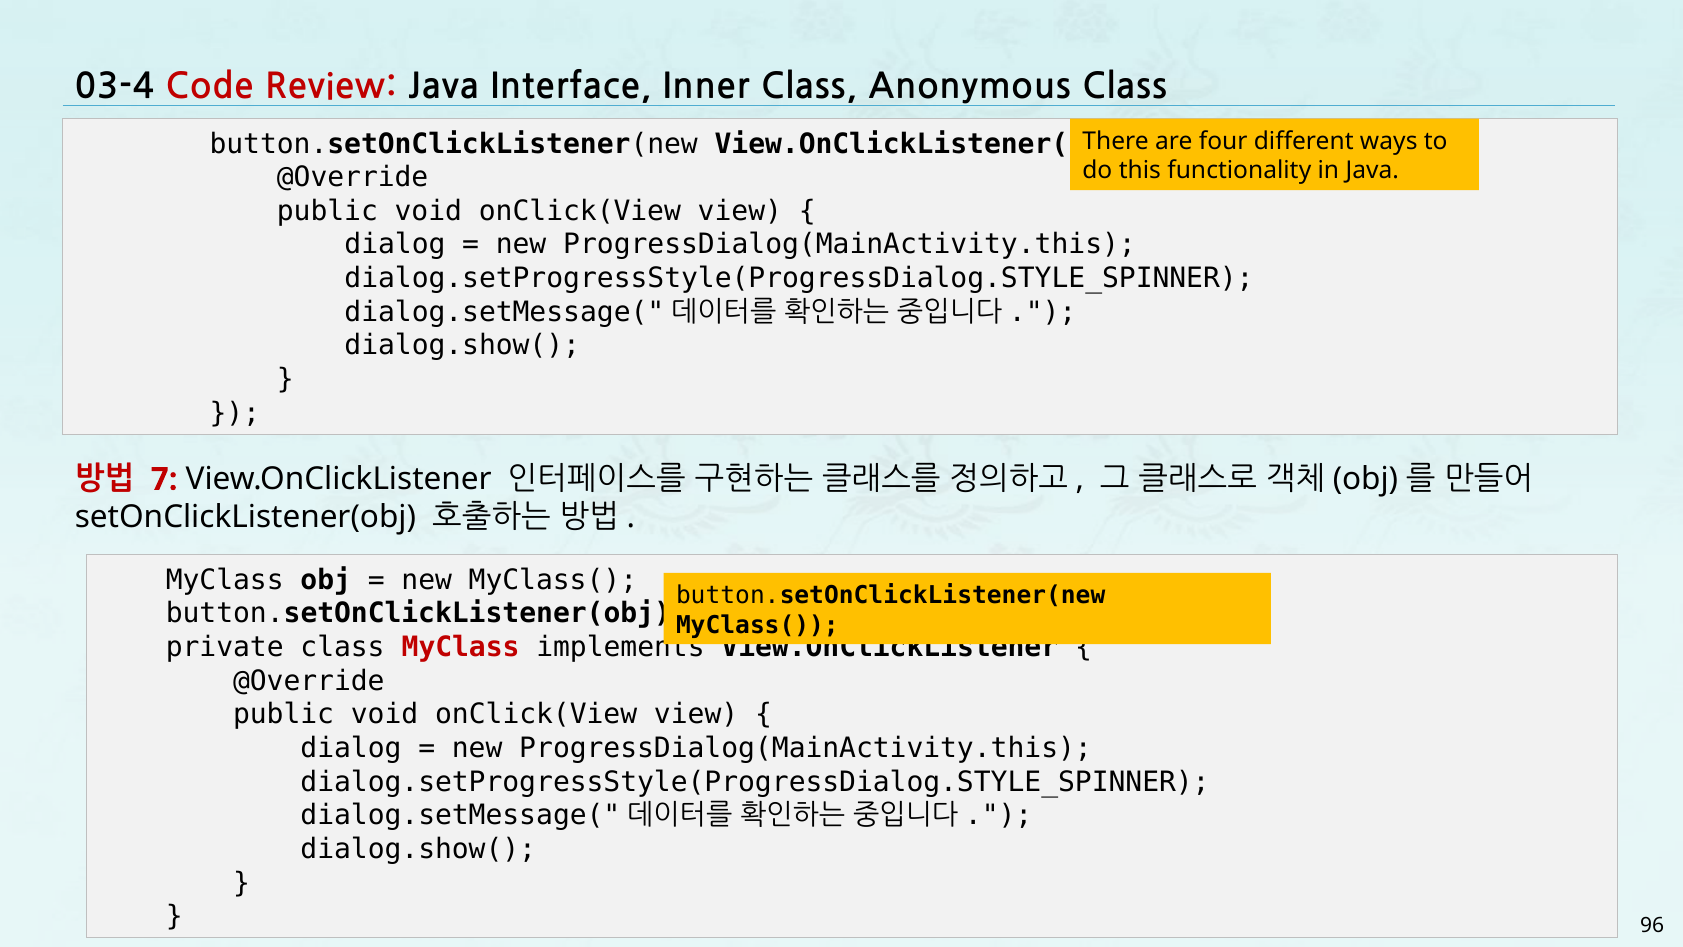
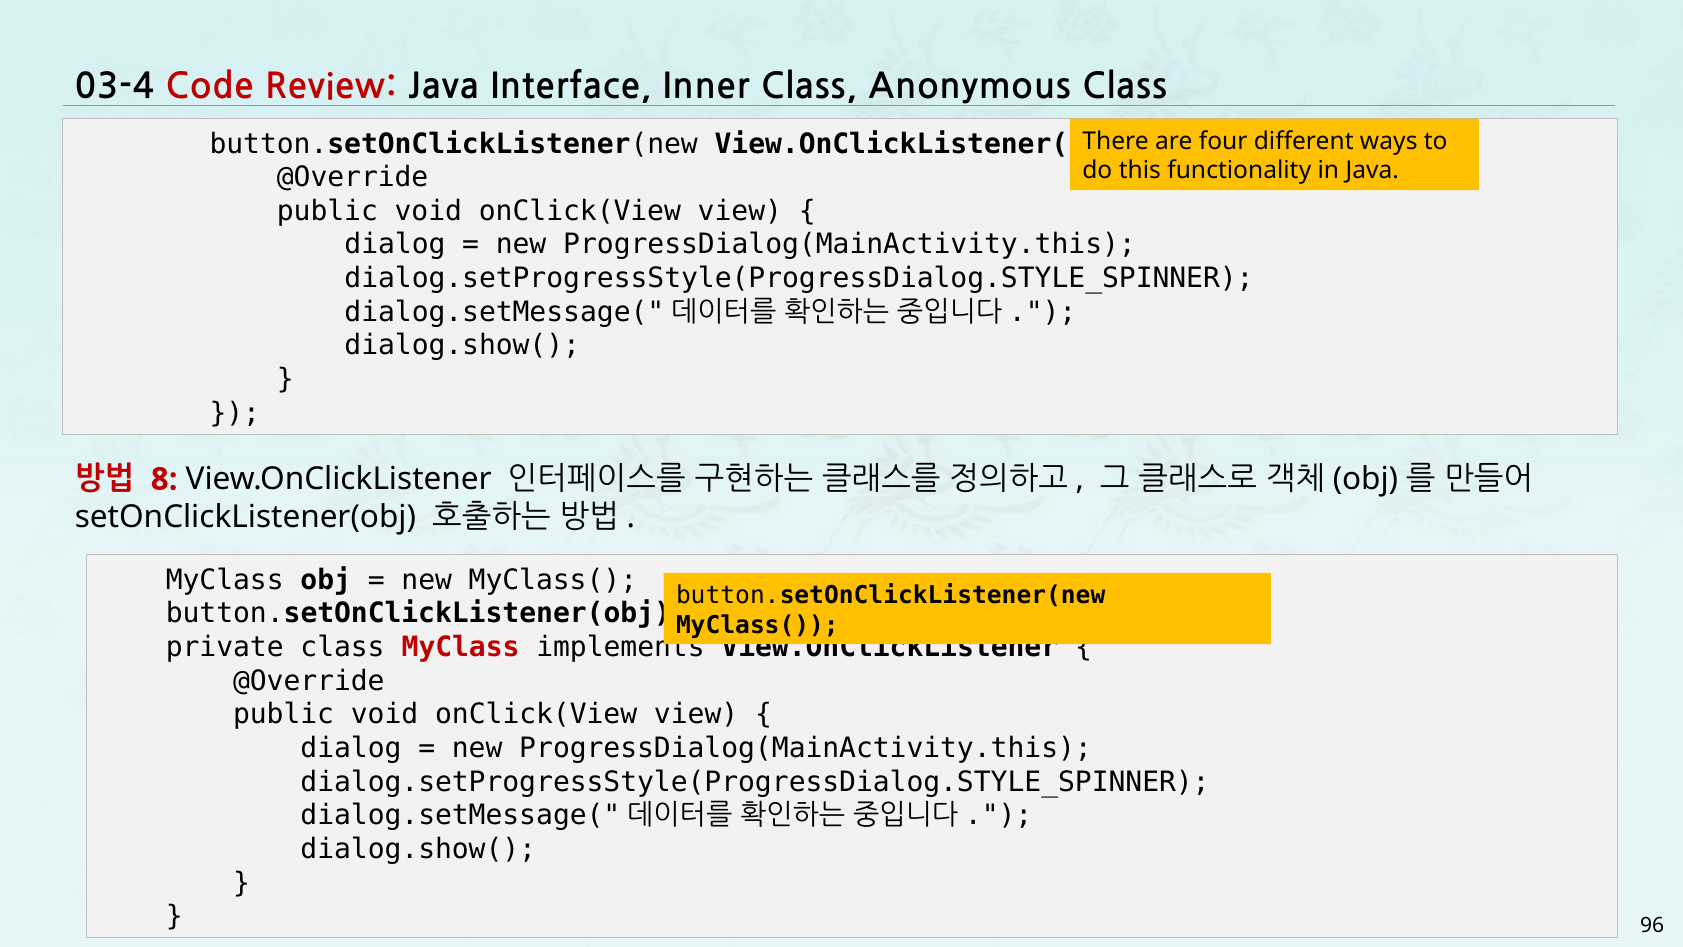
7: 7 -> 8 (164, 479)
